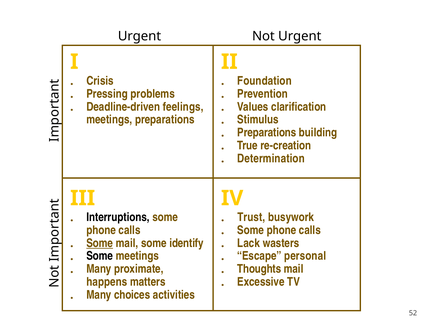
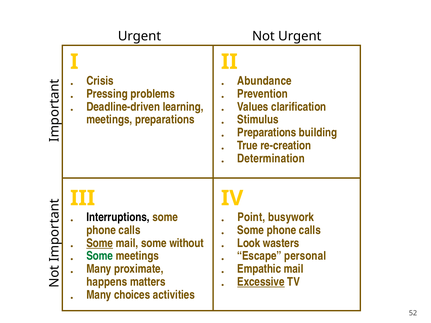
Foundation: Foundation -> Abundance (264, 81)
feelings: feelings -> learning (183, 107)
Trust: Trust -> Point (251, 217)
identify: identify -> without (187, 243)
Lack: Lack -> Look (249, 243)
Some colour: black -> green (100, 256)
Thoughts: Thoughts -> Empathic (259, 269)
Excessive underline: none -> present (261, 282)
